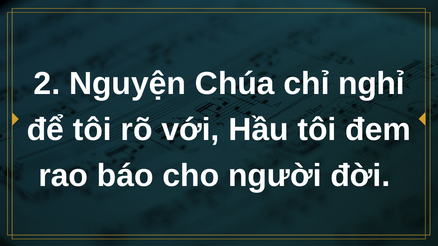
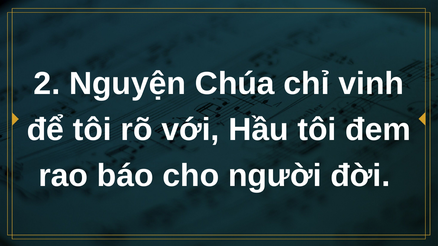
nghỉ: nghỉ -> vinh (371, 84)
